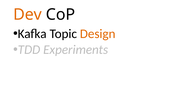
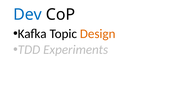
Dev colour: orange -> blue (28, 15)
